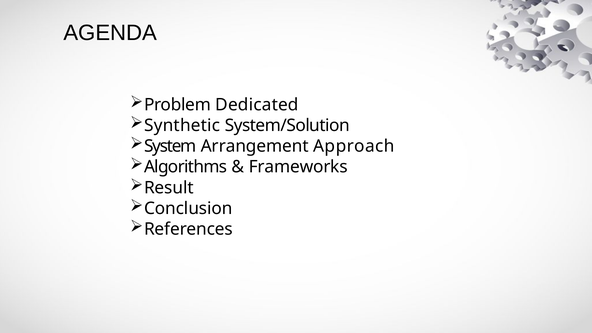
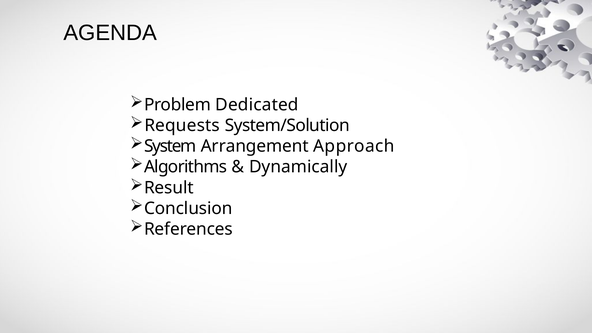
Synthetic: Synthetic -> Requests (182, 125)
Frameworks: Frameworks -> Dynamically (298, 167)
